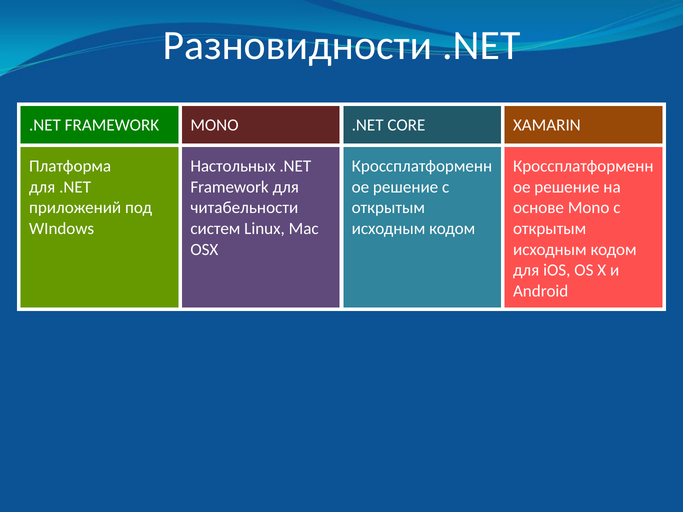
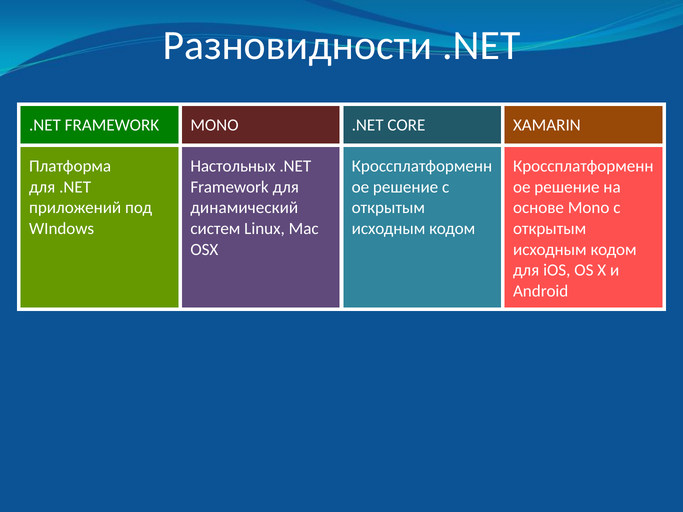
читабельности: читабельности -> динамический (244, 208)
